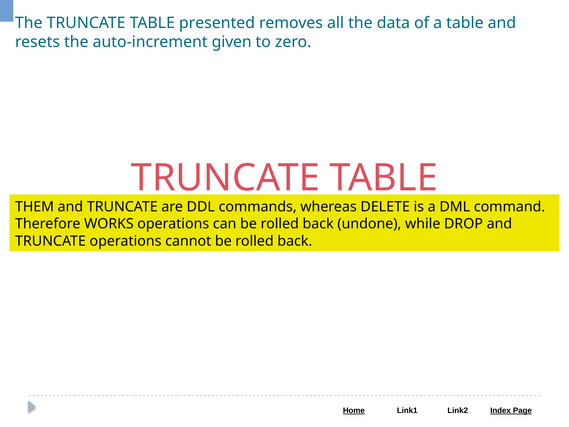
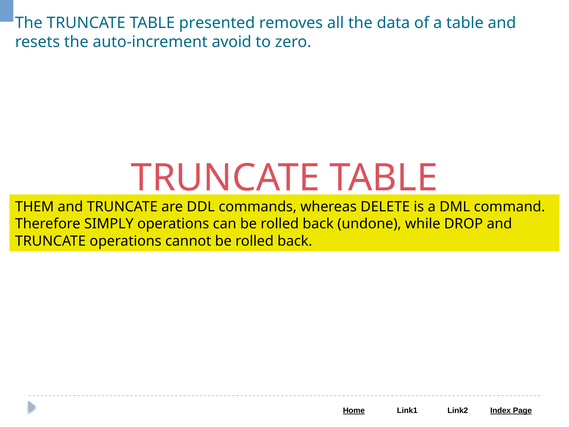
given: given -> avoid (232, 42)
WORKS: WORKS -> SIMPLY (109, 224)
